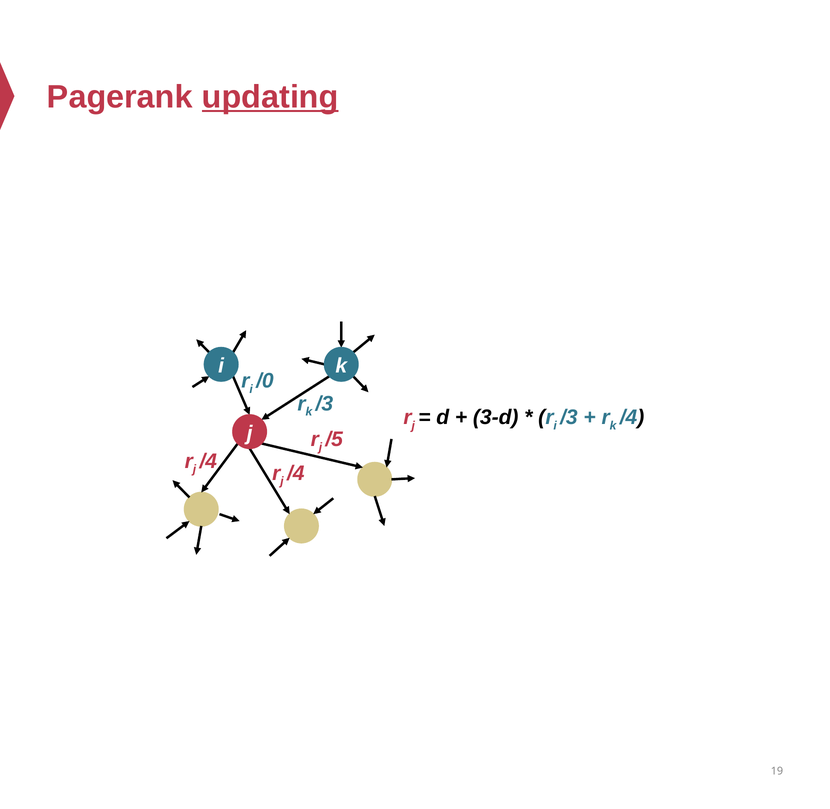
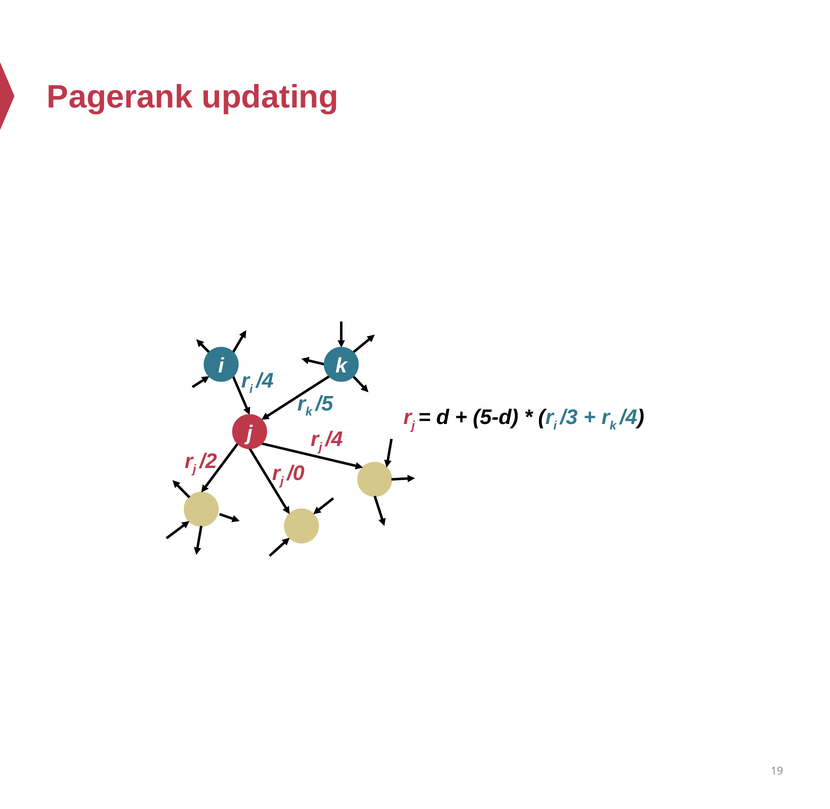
updating underline: present -> none (270, 97)
i /0: /0 -> /4 (265, 381)
k /3: /3 -> /5 (324, 404)
3-d: 3-d -> 5-d (496, 417)
j /5: /5 -> /4 (334, 439)
/4: /4 -> /2 (208, 461)
/4: /4 -> /0 (296, 473)
